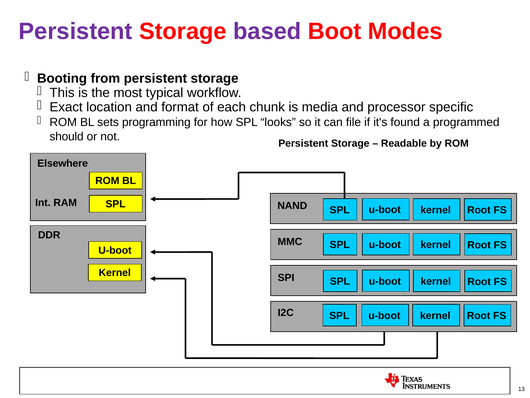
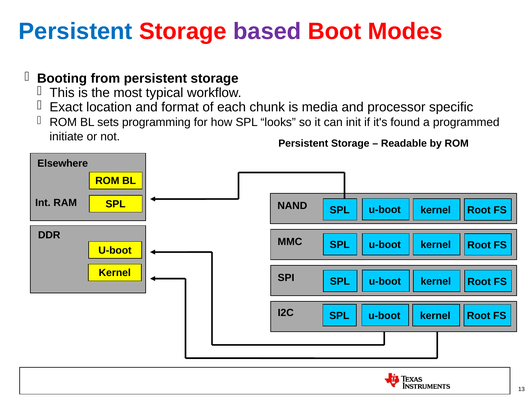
Persistent colour: purple -> blue (76, 31)
file: file -> init (353, 122)
should: should -> initiate (66, 136)
